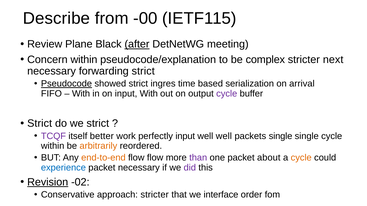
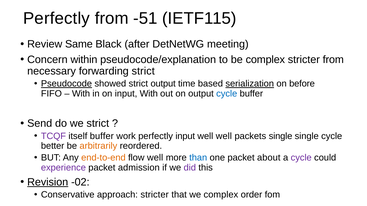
Describe: Describe -> Perfectly (56, 18)
-00: -00 -> -51 (145, 18)
Plane: Plane -> Same (79, 44)
after underline: present -> none (137, 44)
stricter next: next -> from (333, 60)
strict ingres: ingres -> output (163, 84)
serialization underline: none -> present (250, 84)
arrival: arrival -> before (302, 84)
cycle colour: purple -> blue (227, 94)
Strict: Strict -> Send (40, 124)
itself better: better -> buffer (102, 136)
within: within -> better (53, 146)
flow flow: flow -> well (155, 158)
than colour: purple -> blue (198, 158)
cycle colour: orange -> purple (301, 158)
experience colour: blue -> purple (63, 168)
packet necessary: necessary -> admission (139, 168)
we interface: interface -> complex (221, 195)
